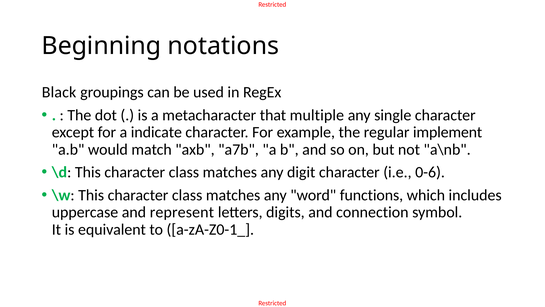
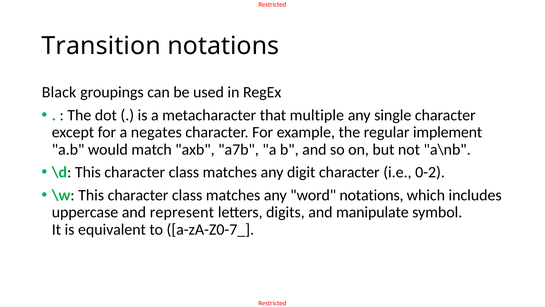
Beginning: Beginning -> Transition (101, 46)
indicate: indicate -> negates (156, 132)
0-6: 0-6 -> 0-2 (430, 172)
word functions: functions -> notations (372, 195)
connection: connection -> manipulate (372, 212)
a-zA-Z0-1_: a-zA-Z0-1_ -> a-zA-Z0-7_ (210, 229)
